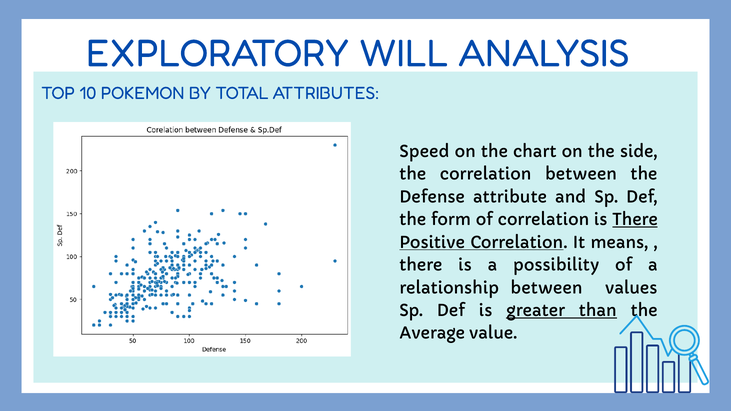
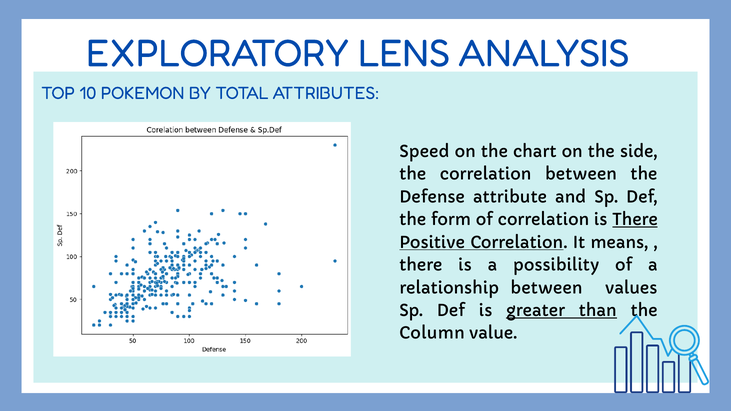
WILL: WILL -> LENS (404, 53)
Average: Average -> Column (432, 334)
